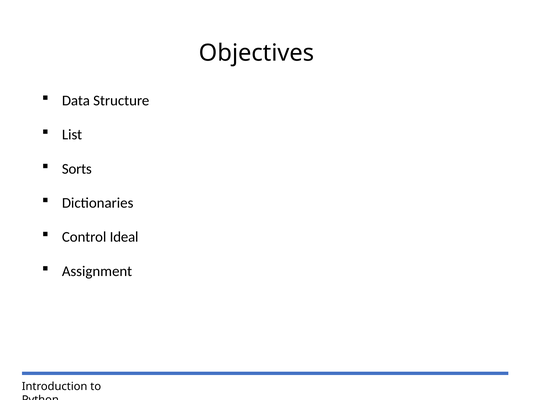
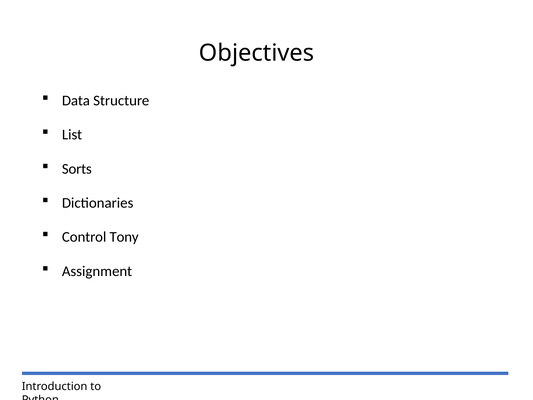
Ideal: Ideal -> Tony (124, 237)
